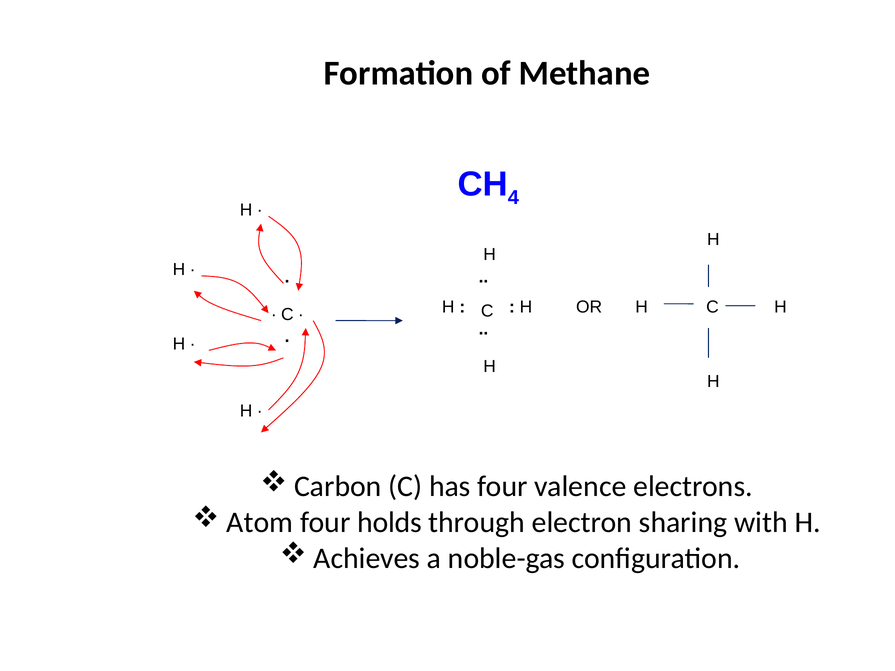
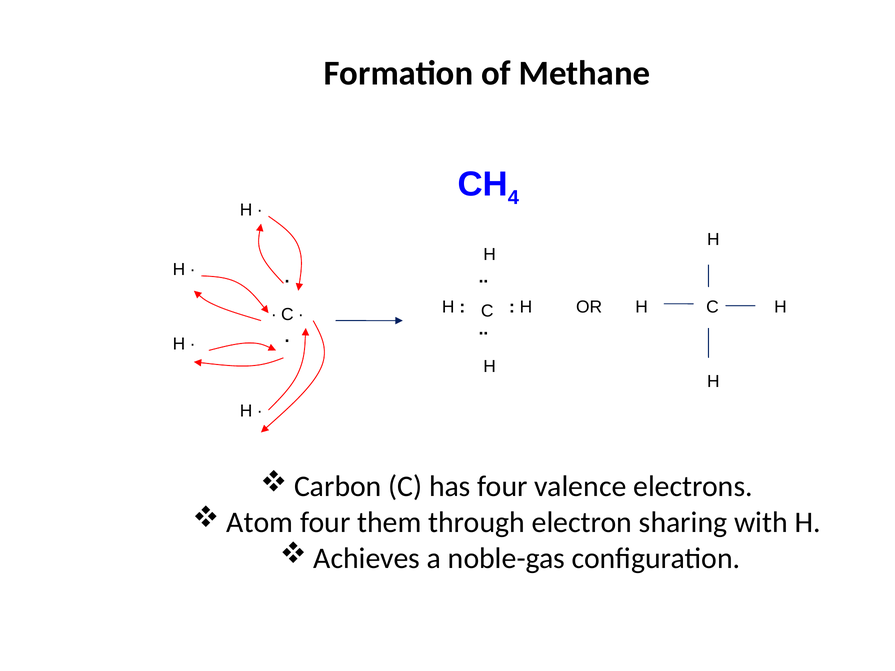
holds: holds -> them (389, 523)
